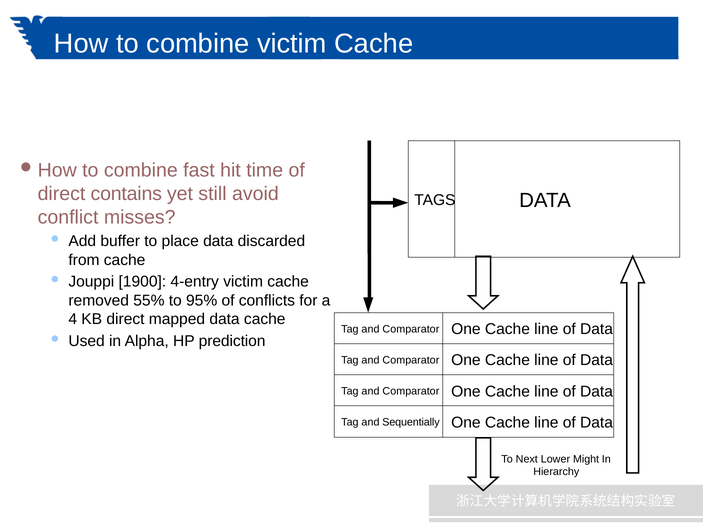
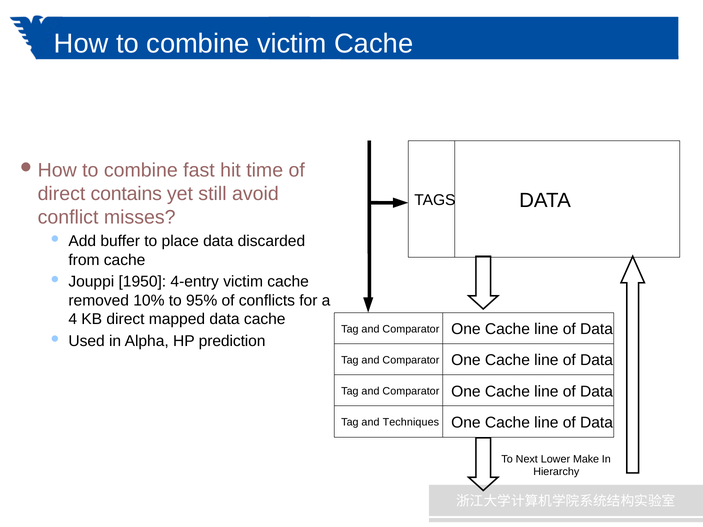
1900: 1900 -> 1950 (142, 282)
55%: 55% -> 10% (149, 301)
Sequentially: Sequentially -> Techniques (411, 423)
Might: Might -> Make (586, 459)
